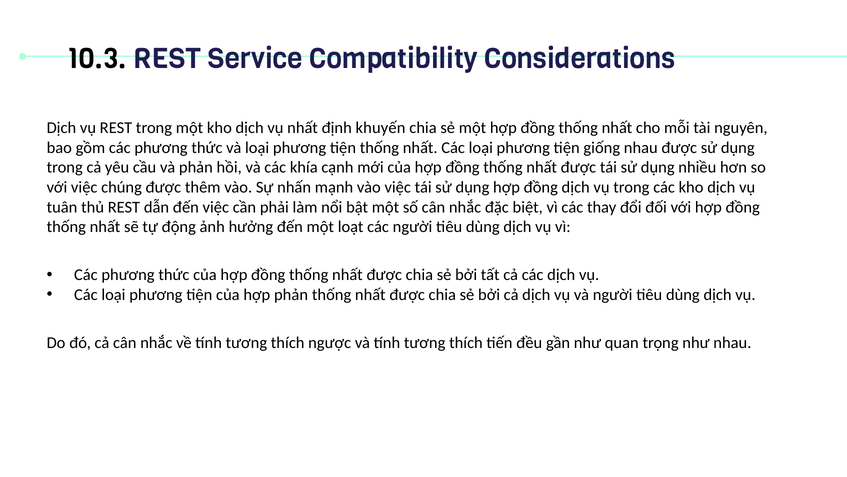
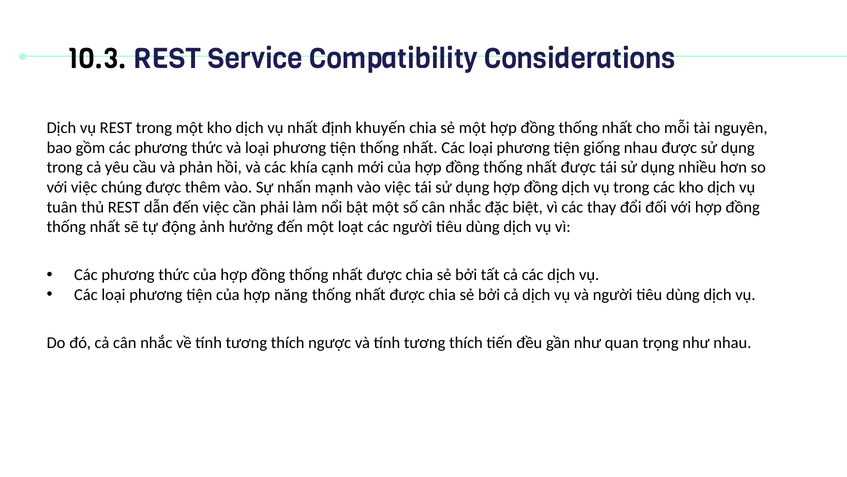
hợp phản: phản -> năng (291, 294)
